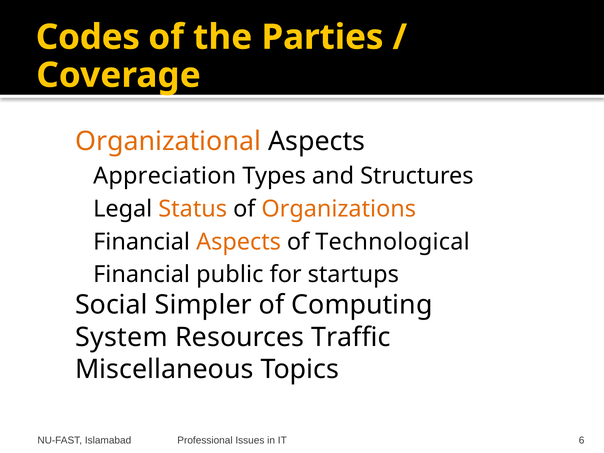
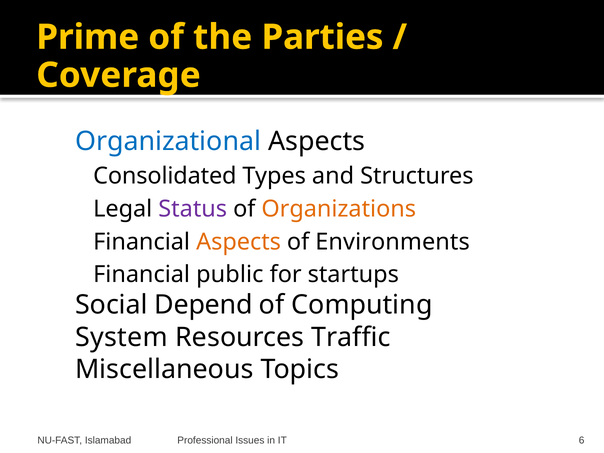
Codes: Codes -> Prime (88, 37)
Organizational colour: orange -> blue (168, 141)
Appreciation: Appreciation -> Consolidated (165, 176)
Status colour: orange -> purple (193, 209)
Technological: Technological -> Environments (393, 242)
Simpler: Simpler -> Depend (204, 305)
